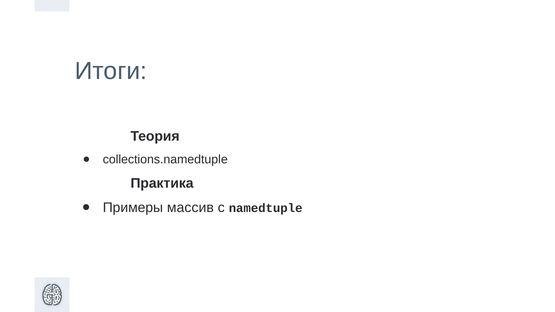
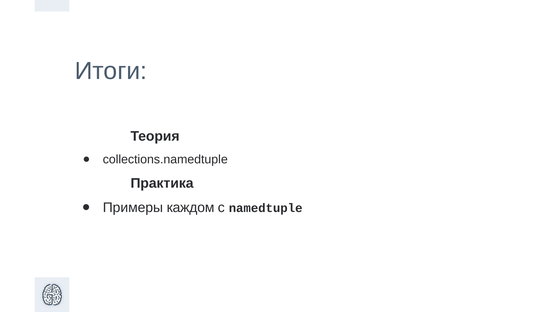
массив: массив -> каждом (191, 208)
